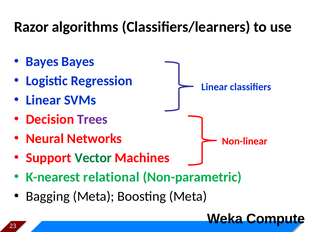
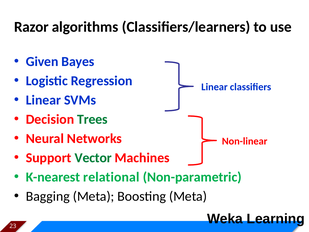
Bayes: Bayes -> Given (42, 61)
Trees colour: purple -> green (92, 119)
Compute: Compute -> Learning (276, 218)
